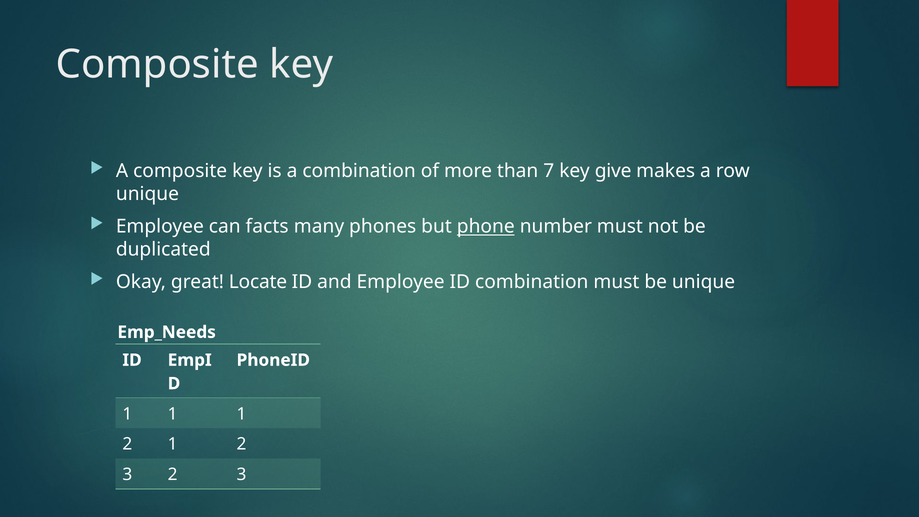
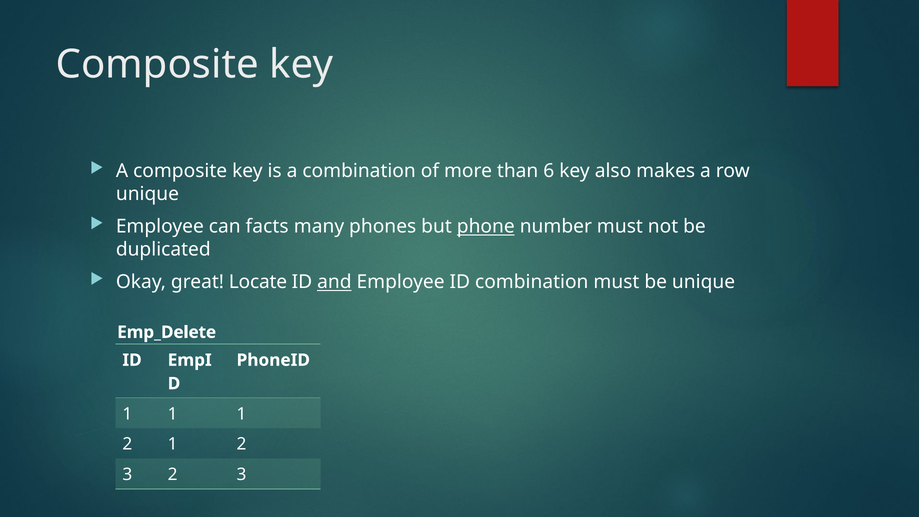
7: 7 -> 6 (549, 171)
give: give -> also (613, 171)
and underline: none -> present (334, 282)
Emp_Needs: Emp_Needs -> Emp_Delete (167, 332)
